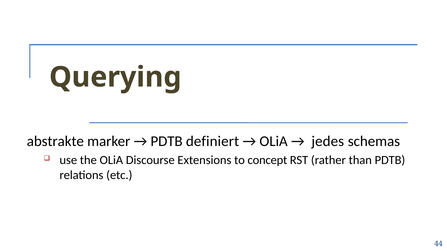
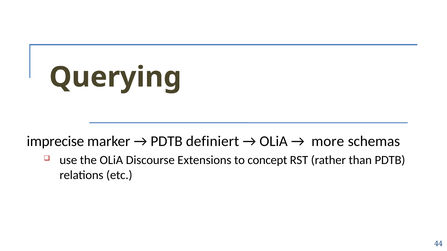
abstrakte: abstrakte -> imprecise (55, 142)
jedes: jedes -> more (328, 142)
